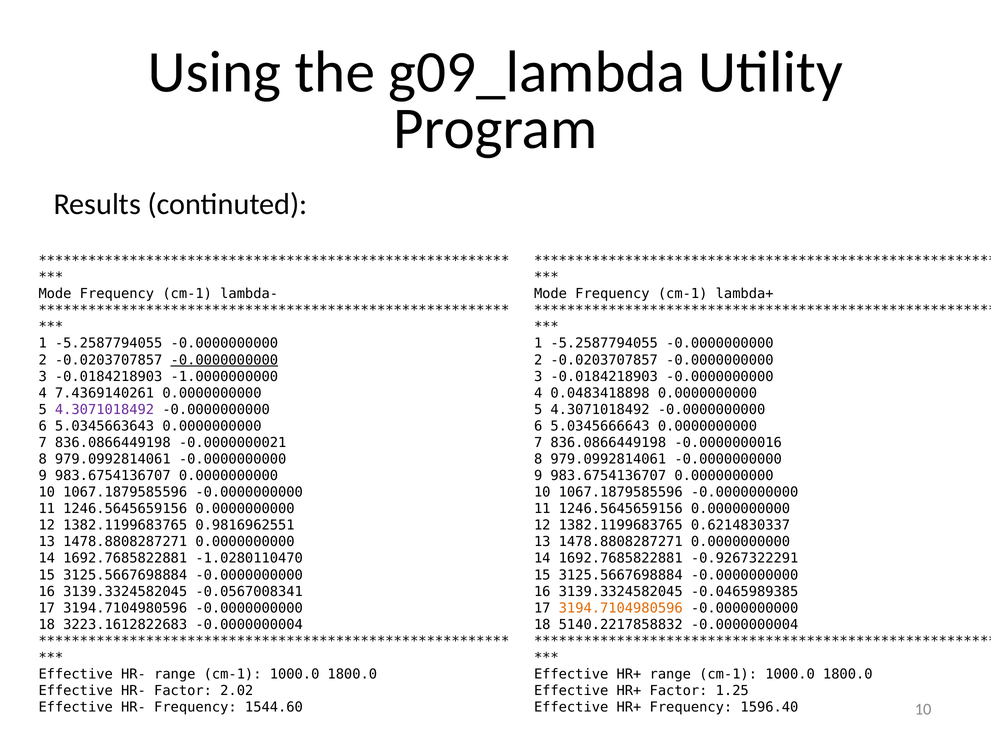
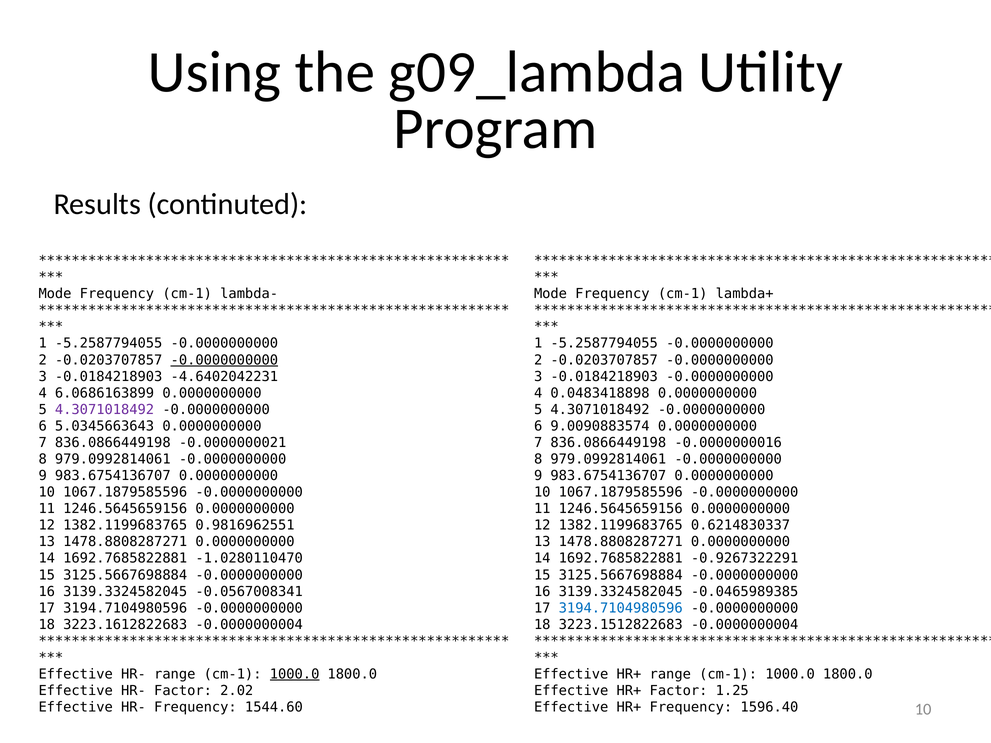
-1.0000000000: -1.0000000000 -> -4.6402042231 (224, 377)
7.4369140261: 7.4369140261 -> 6.0686163899 (105, 393)
5.0345666643: 5.0345666643 -> 9.0090883574 (600, 426)
3194.7104980596 colour: orange -> blue (621, 608)
5140.2217858832: 5140.2217858832 -> 3223.1512822683 (621, 625)
1000.0 underline: none -> present (295, 674)
